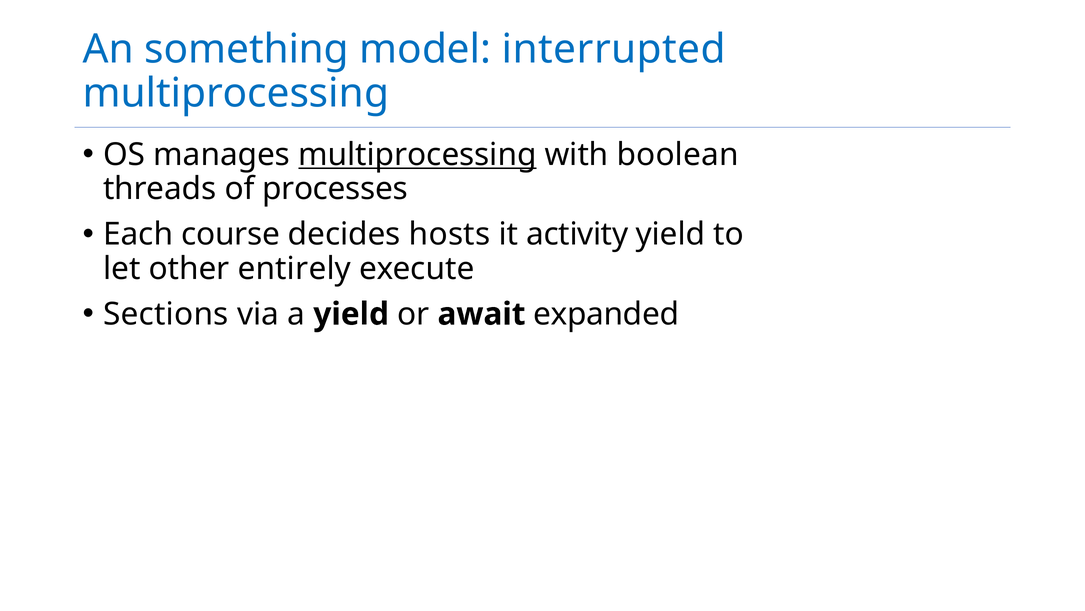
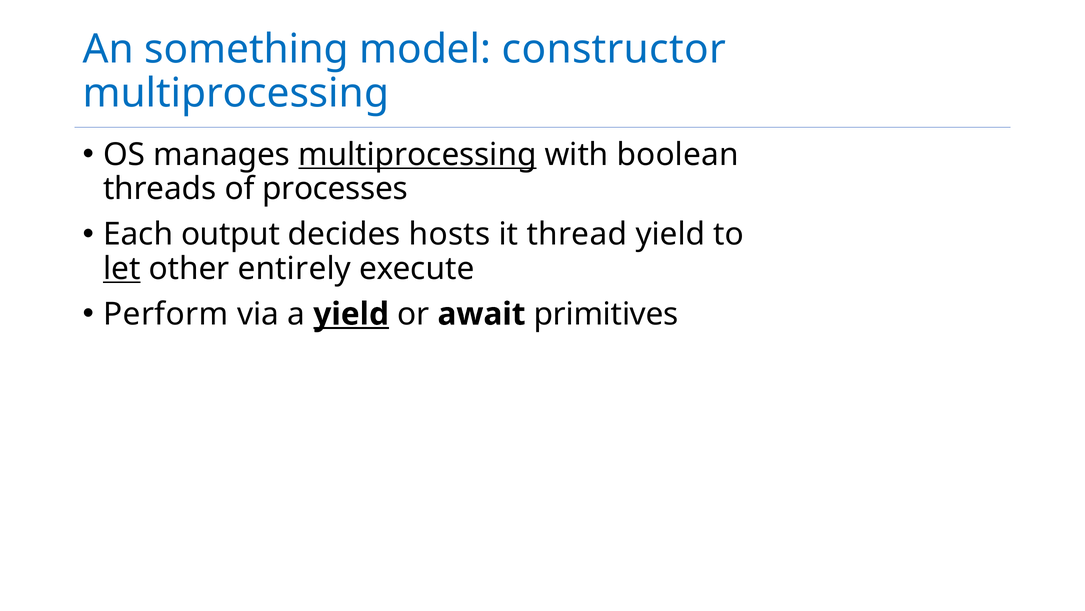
interrupted: interrupted -> constructor (614, 49)
course: course -> output (231, 234)
activity: activity -> thread (577, 234)
let underline: none -> present (122, 268)
Sections: Sections -> Perform (166, 314)
yield underline: none -> present (351, 314)
expanded: expanded -> primitives (606, 314)
